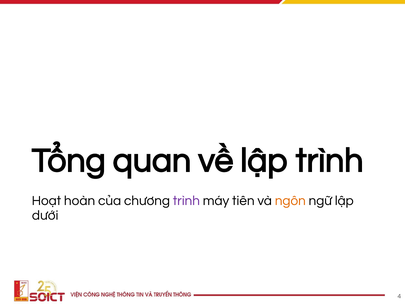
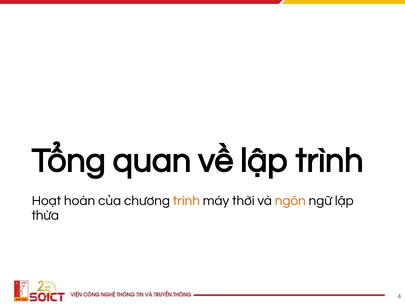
trình colour: purple -> orange (186, 201)
tiên: tiên -> thời (243, 201)
dưới: dưới -> thừa (45, 215)
